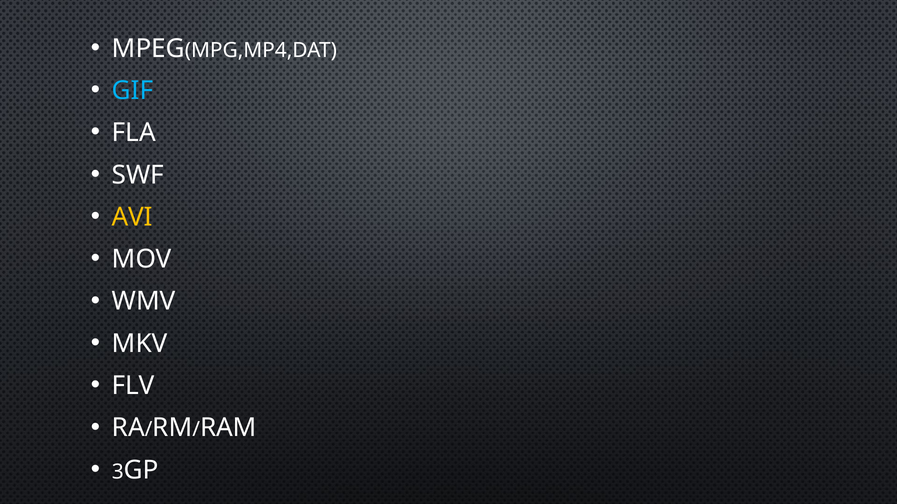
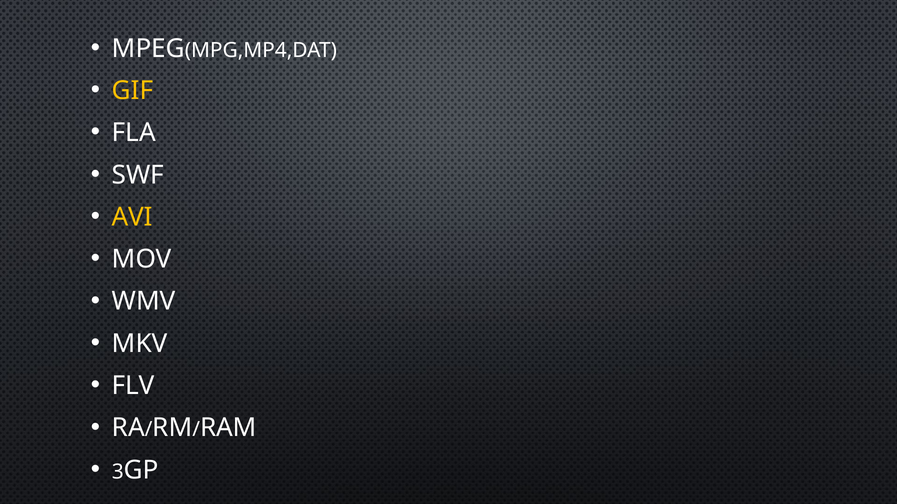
GIF colour: light blue -> yellow (133, 91)
